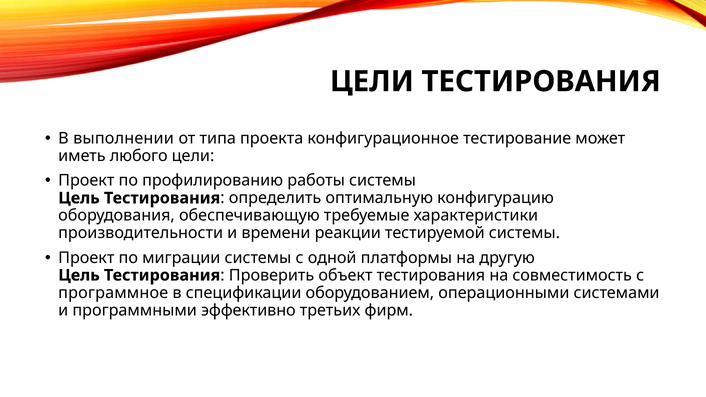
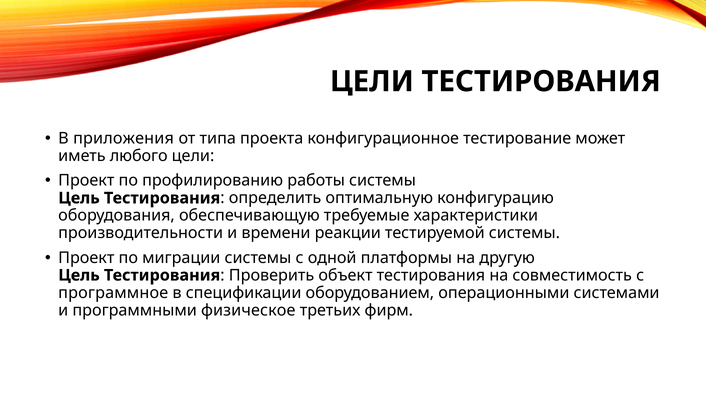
выполнении: выполнении -> приложения (124, 138)
эффективно: эффективно -> физическое (248, 310)
